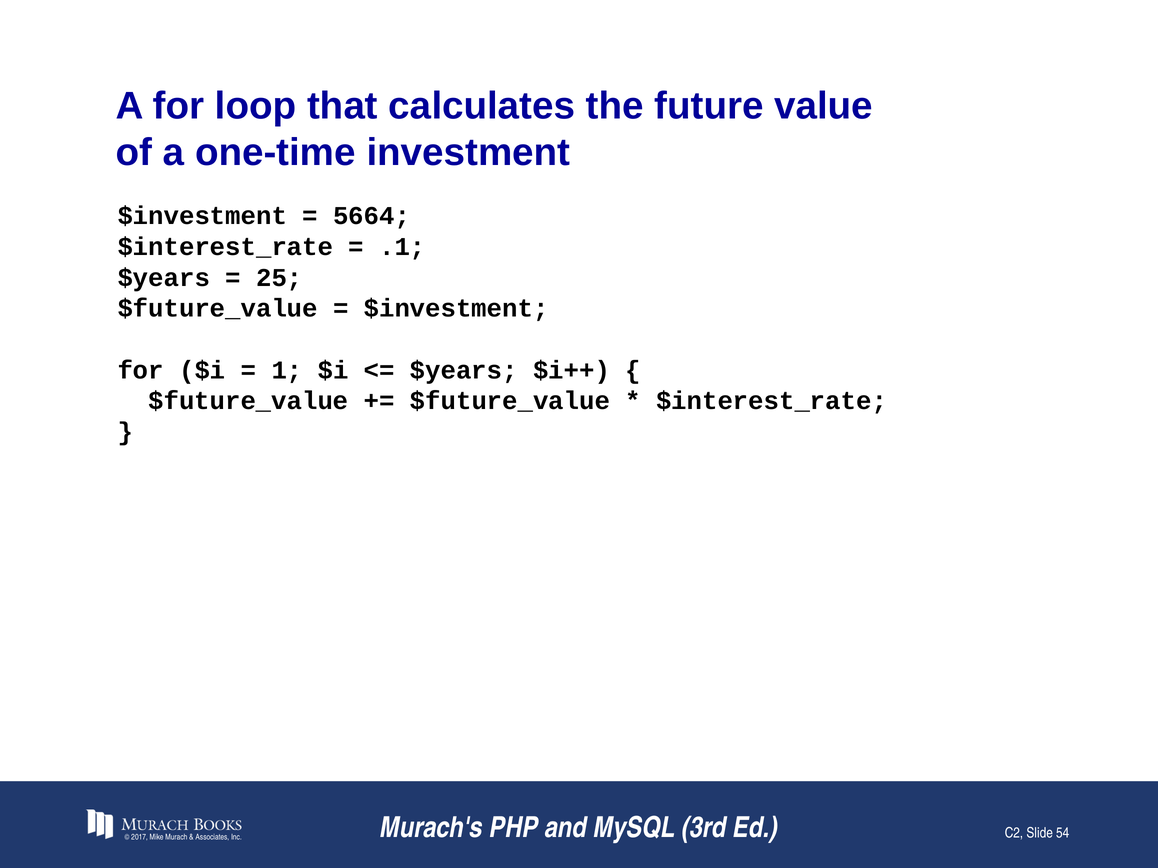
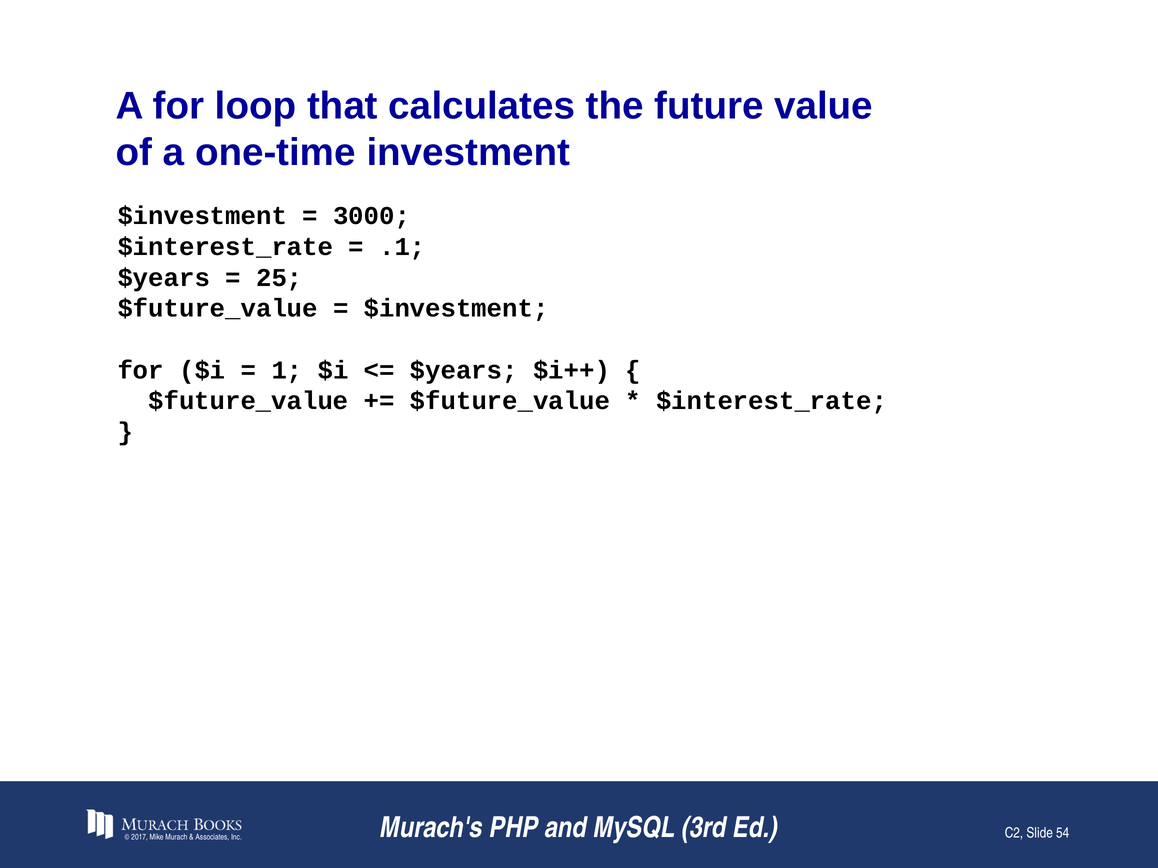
5664: 5664 -> 3000 (372, 216)
